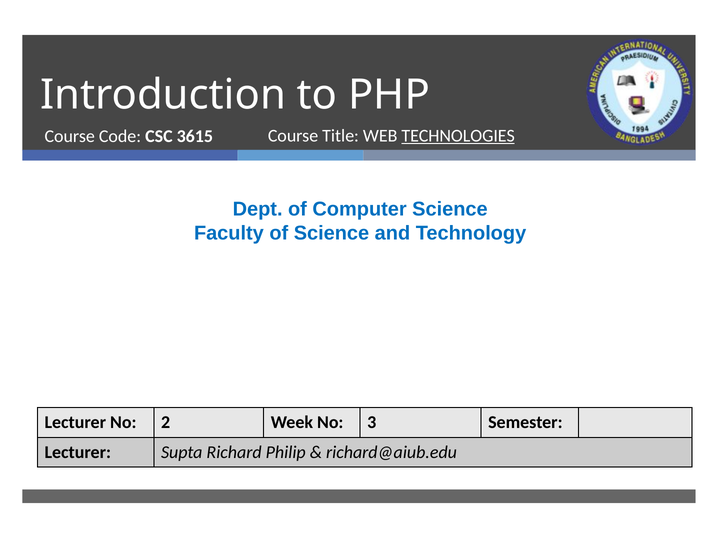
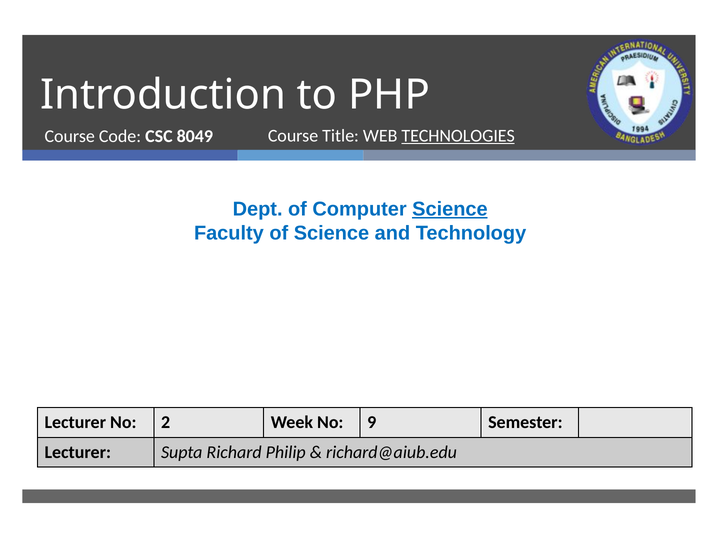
3615: 3615 -> 8049 (195, 136)
Science underline: none -> present (450, 209)
3: 3 -> 9 (372, 422)
